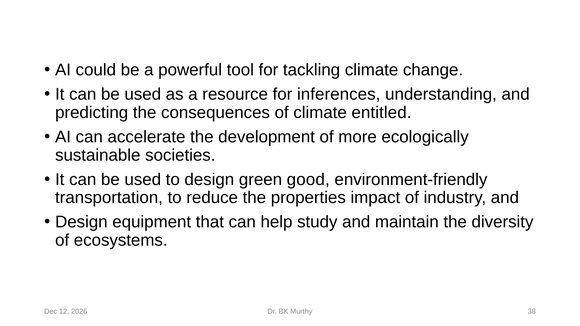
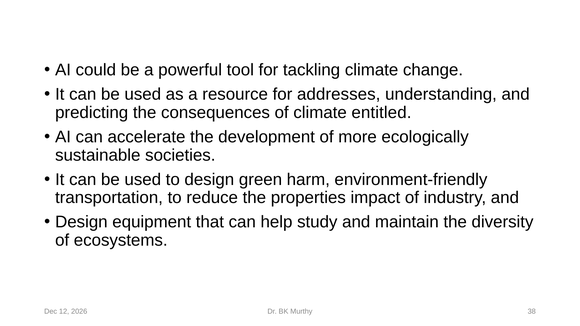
inferences: inferences -> addresses (339, 94)
good: good -> harm (308, 180)
